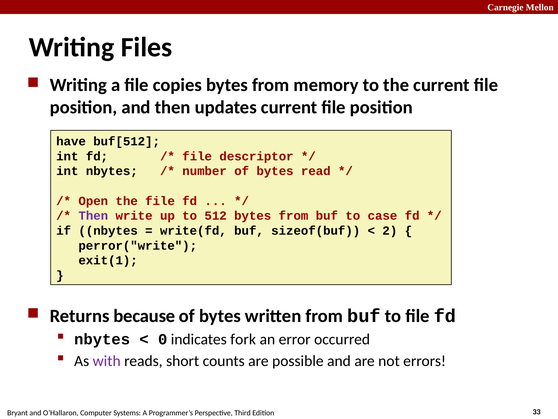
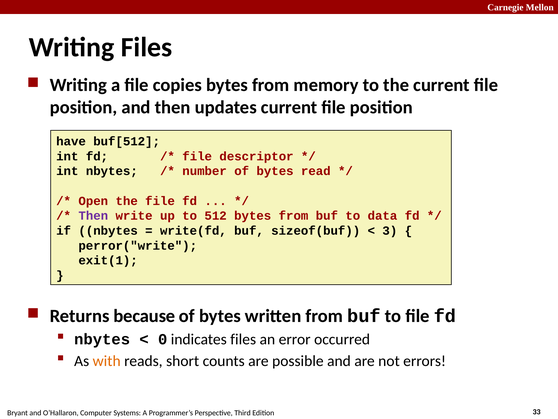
case: case -> data (382, 216)
2: 2 -> 3 (390, 230)
indicates fork: fork -> files (243, 339)
with colour: purple -> orange (107, 361)
